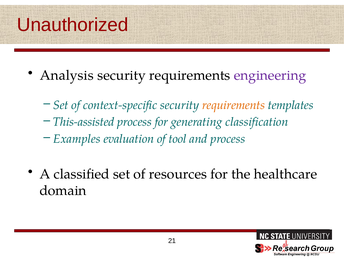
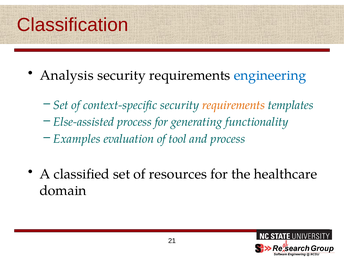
Unauthorized: Unauthorized -> Classification (73, 25)
engineering colour: purple -> blue (270, 75)
This-assisted: This-assisted -> Else-assisted (84, 122)
classification: classification -> functionality (257, 122)
